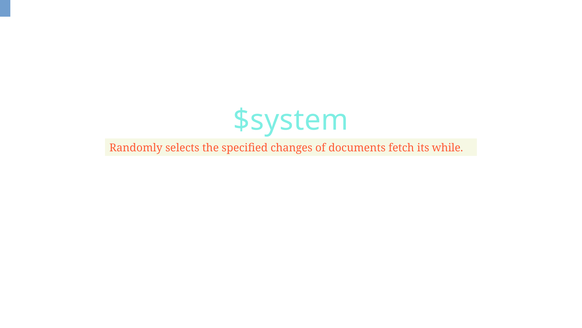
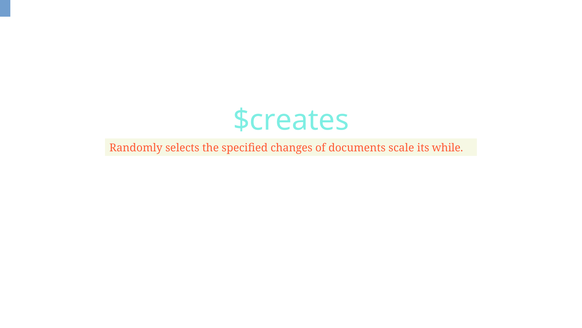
$system: $system -> $creates (291, 120)
fetch: fetch -> scale (401, 148)
